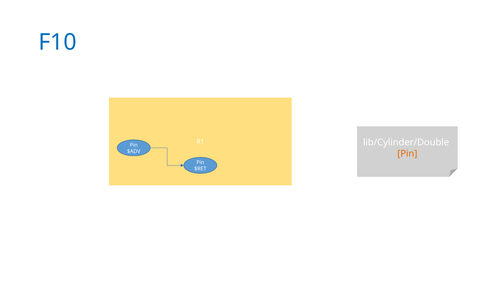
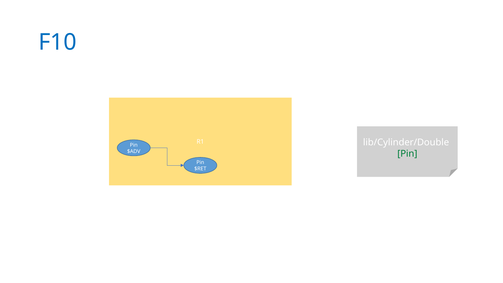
Pin colour: orange -> green (407, 154)
